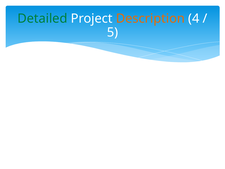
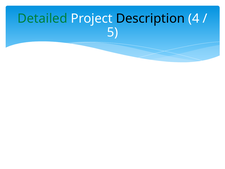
Description colour: orange -> black (150, 18)
